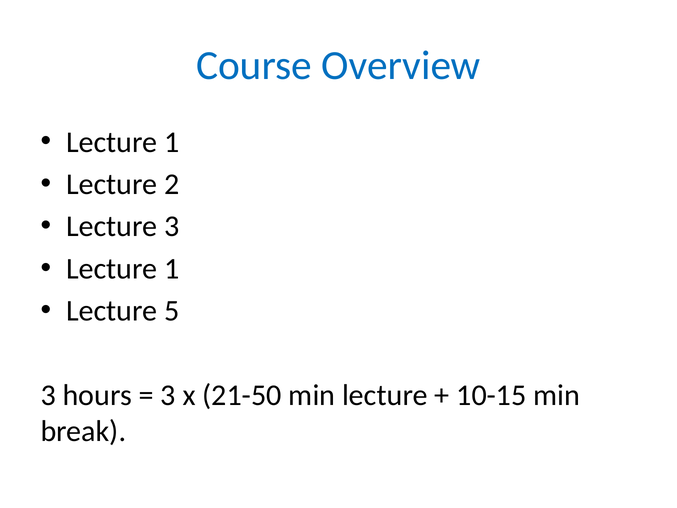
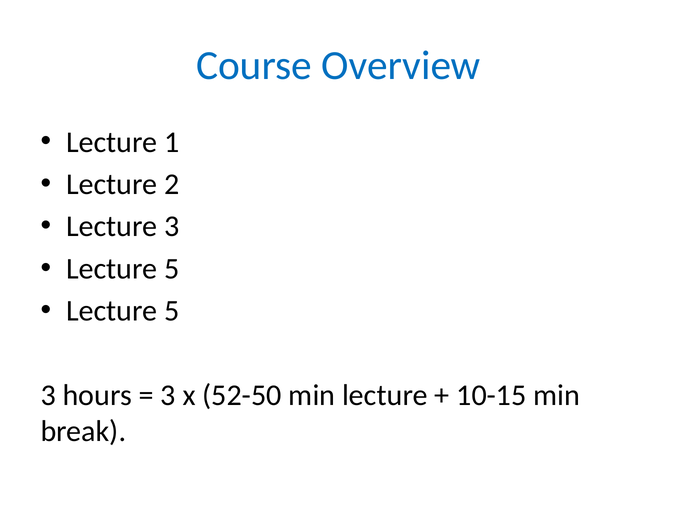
1: 1 -> 5 (172, 269)
21-50: 21-50 -> 52-50 (242, 395)
